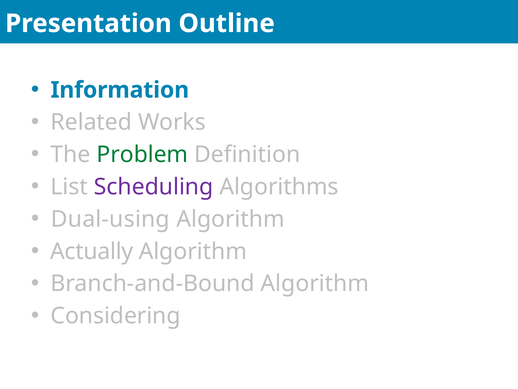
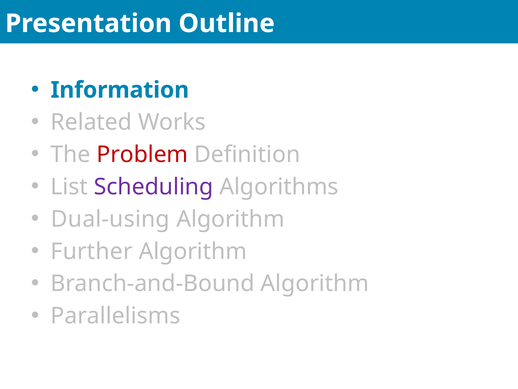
Problem colour: green -> red (142, 154)
Actually: Actually -> Further (92, 251)
Considering: Considering -> Parallelisms (116, 316)
